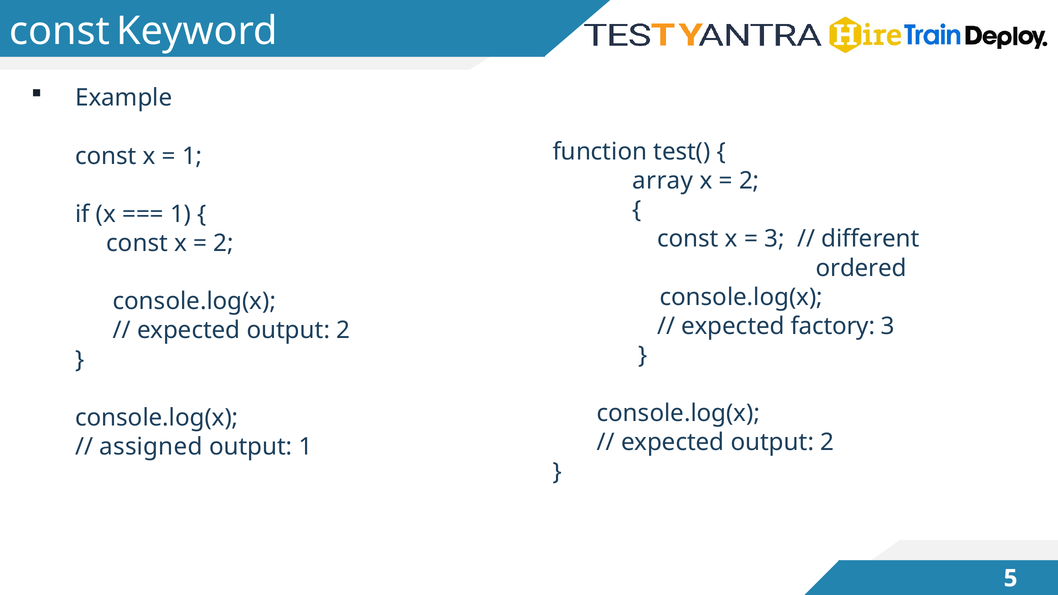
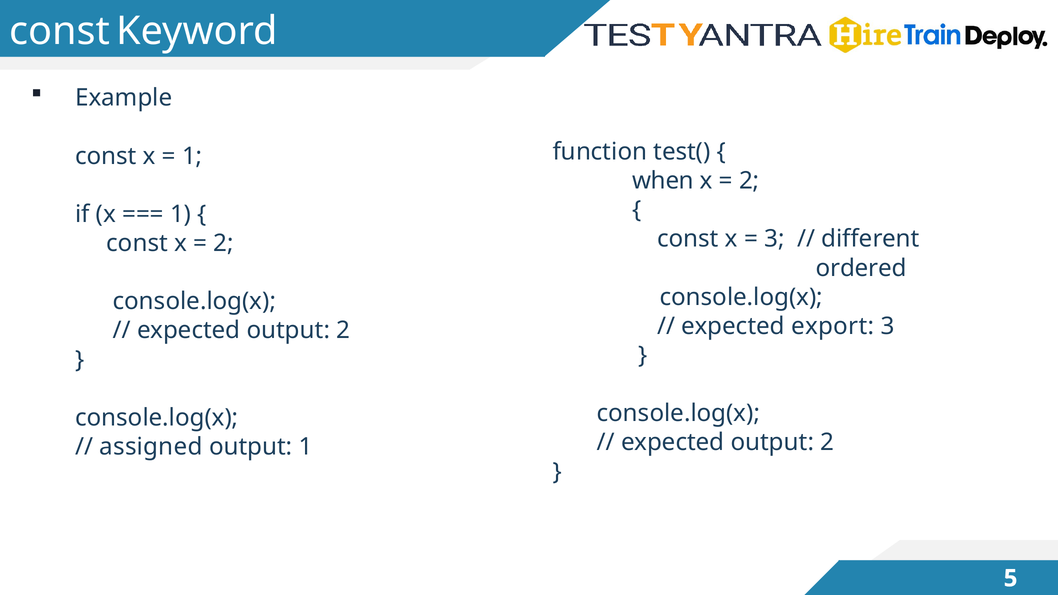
array: array -> when (663, 181)
factory: factory -> export (833, 326)
